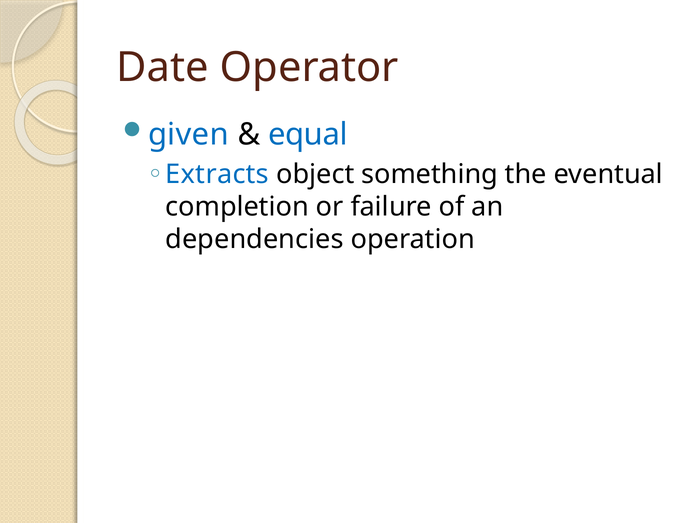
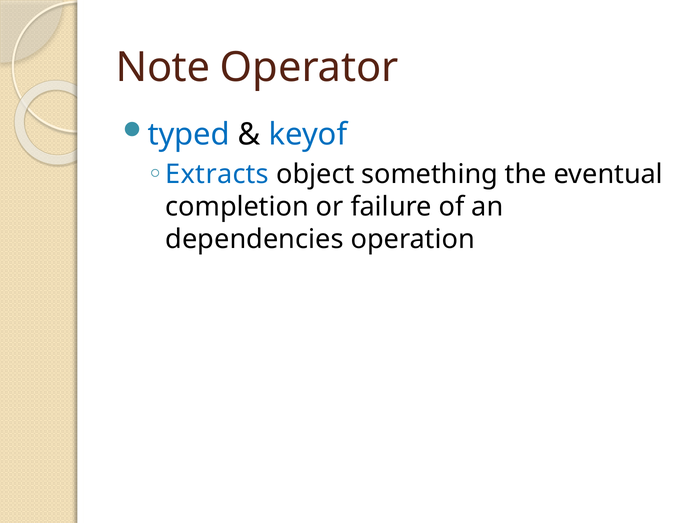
Date: Date -> Note (163, 68)
given: given -> typed (189, 135)
equal: equal -> keyof (308, 135)
